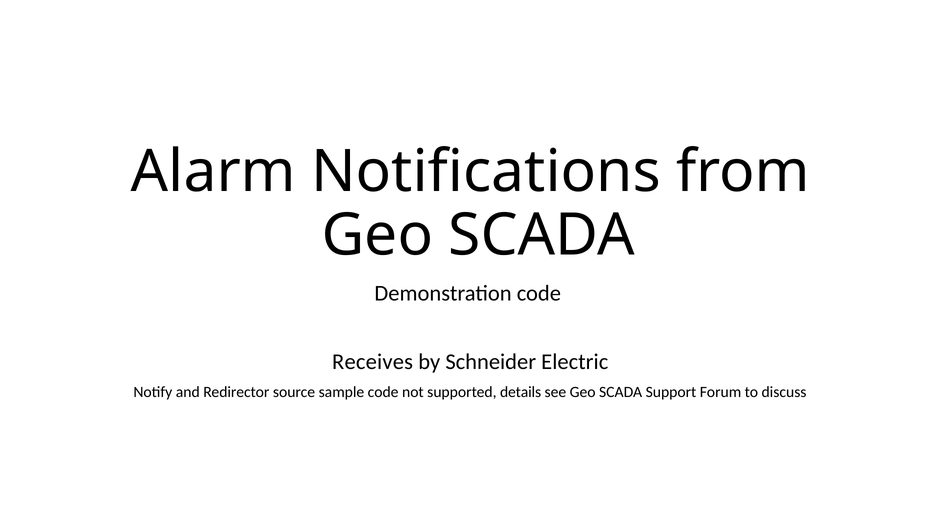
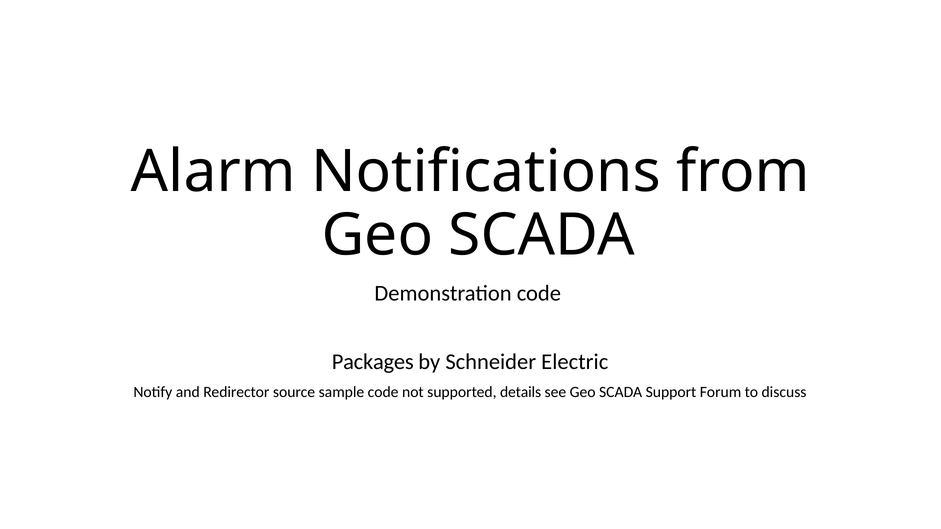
Receives: Receives -> Packages (373, 362)
